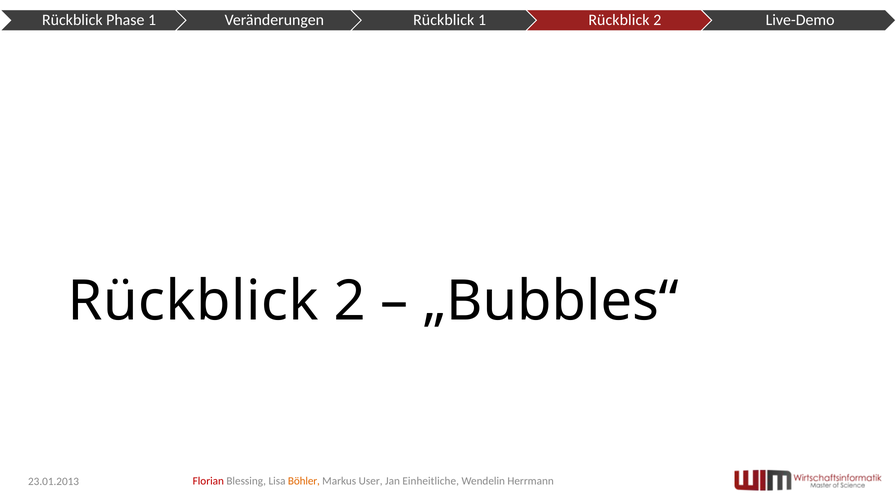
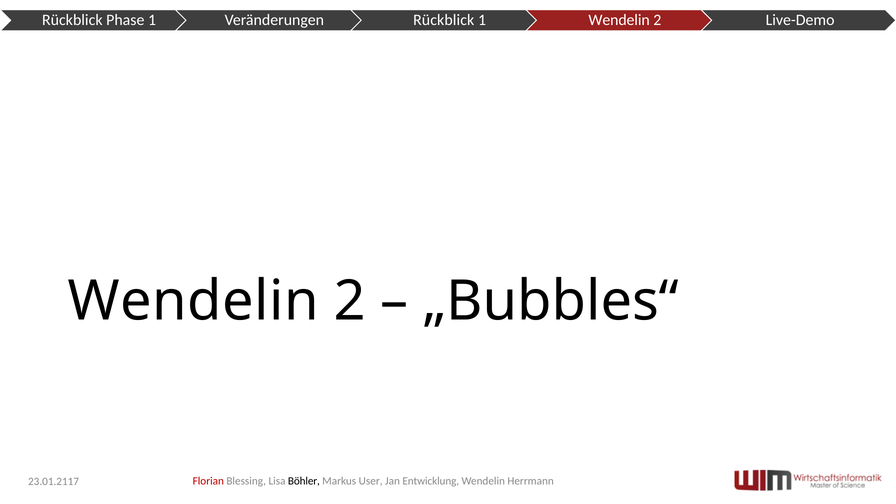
Rückblick: Rückblick -> Wendelin (619, 20)
Rückblick: Rückblick -> Wendelin (193, 301)
Böhler colour: orange -> black (304, 481)
Einheitliche: Einheitliche -> Entwicklung (431, 481)
23.01.2013: 23.01.2013 -> 23.01.2117 (54, 481)
